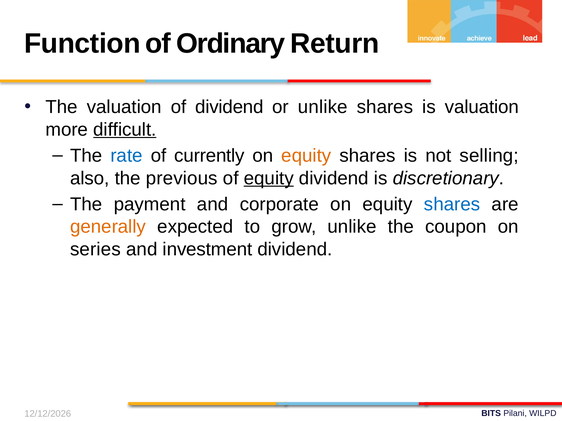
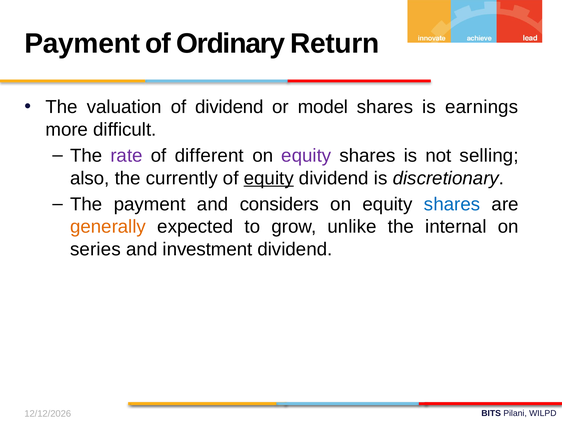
Function: Function -> Payment (82, 44)
or unlike: unlike -> model (323, 107)
is valuation: valuation -> earnings (482, 107)
difficult underline: present -> none (125, 130)
rate colour: blue -> purple (127, 156)
currently: currently -> different (209, 156)
equity colour: orange -> purple (306, 156)
previous: previous -> currently (182, 178)
corporate: corporate -> considers (279, 205)
coupon: coupon -> internal (456, 227)
